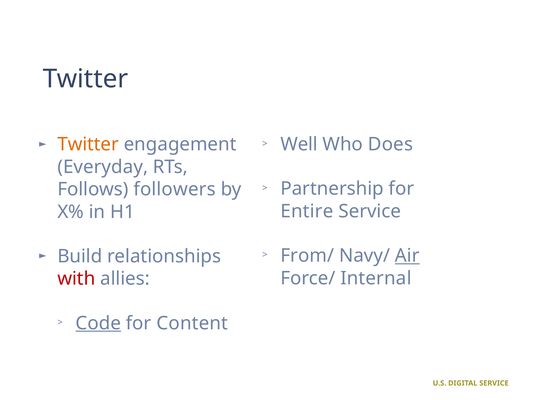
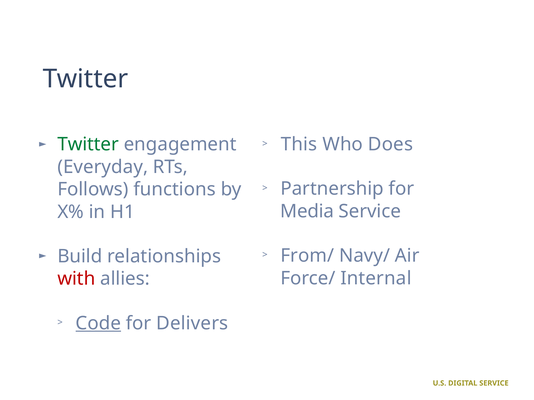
Twitter colour: orange -> green (88, 145)
Well: Well -> This (299, 145)
followers: followers -> functions (175, 190)
Entire: Entire -> Media (307, 212)
Air underline: present -> none (407, 256)
Content: Content -> Delivers (192, 324)
